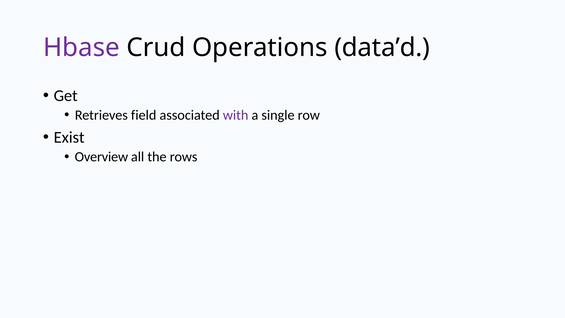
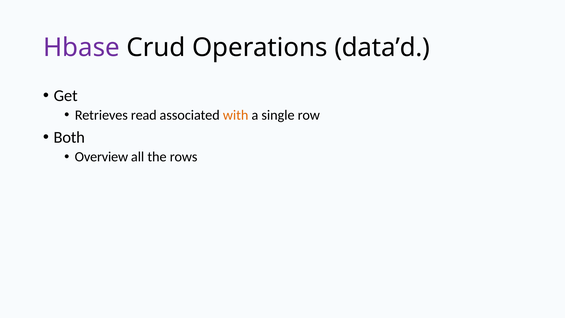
field: field -> read (144, 115)
with colour: purple -> orange (236, 115)
Exist: Exist -> Both (69, 137)
